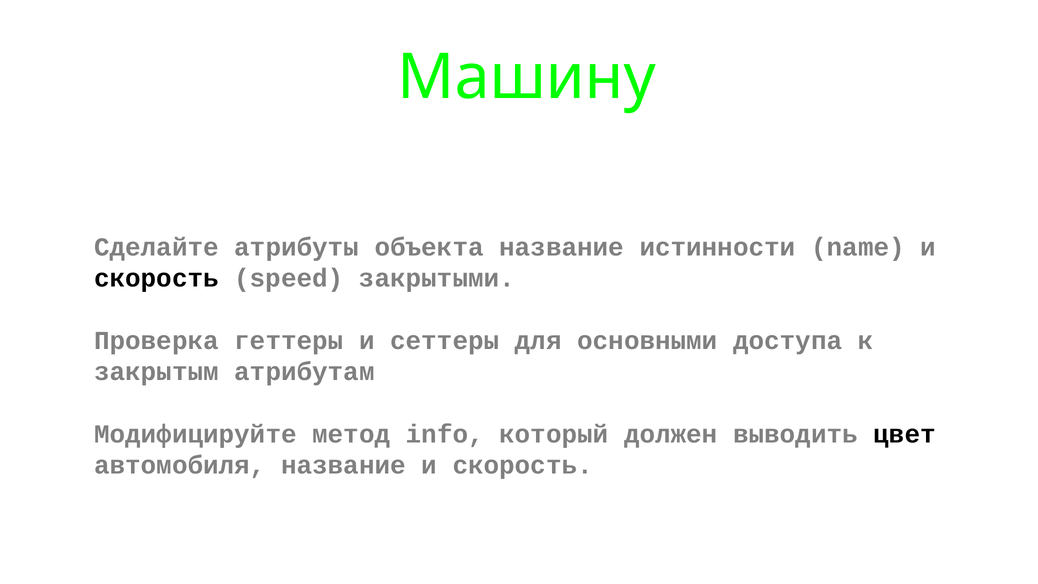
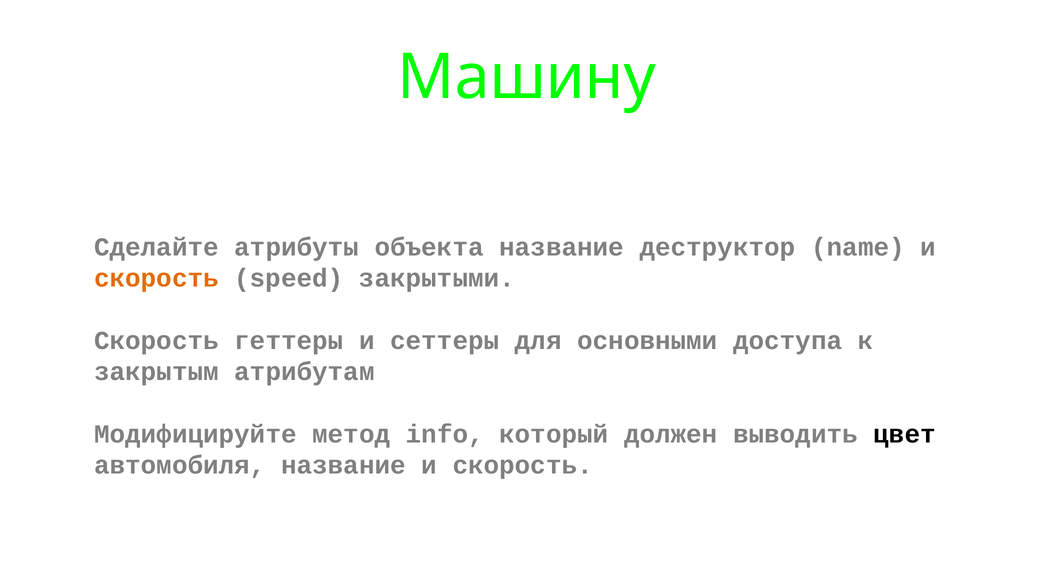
истинности: истинности -> деструктор (717, 247)
скорость colour: black -> orange (156, 278)
Проверка: Проверка -> Скорость (156, 340)
